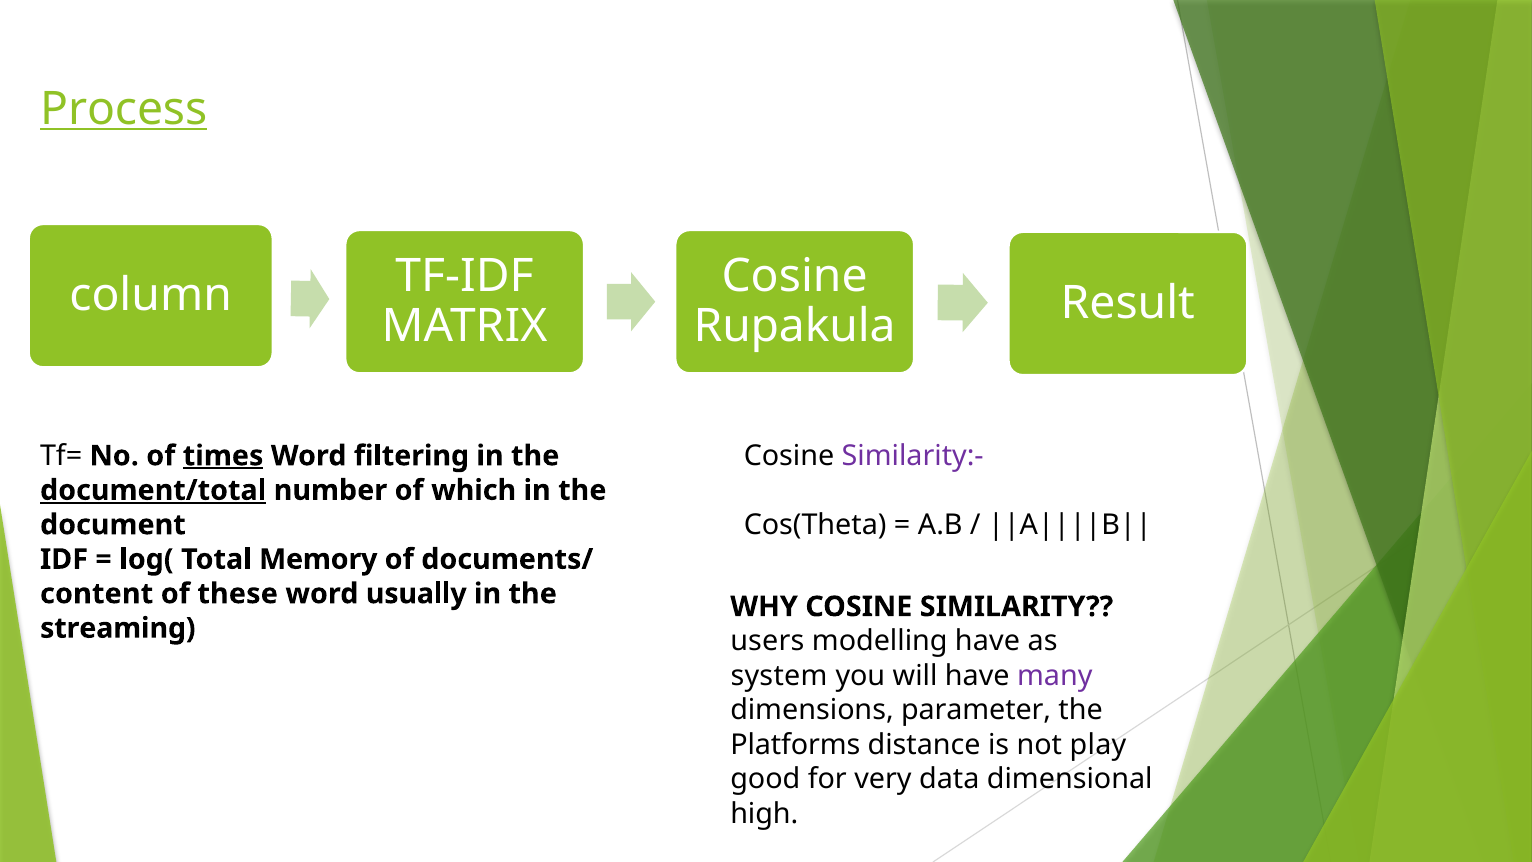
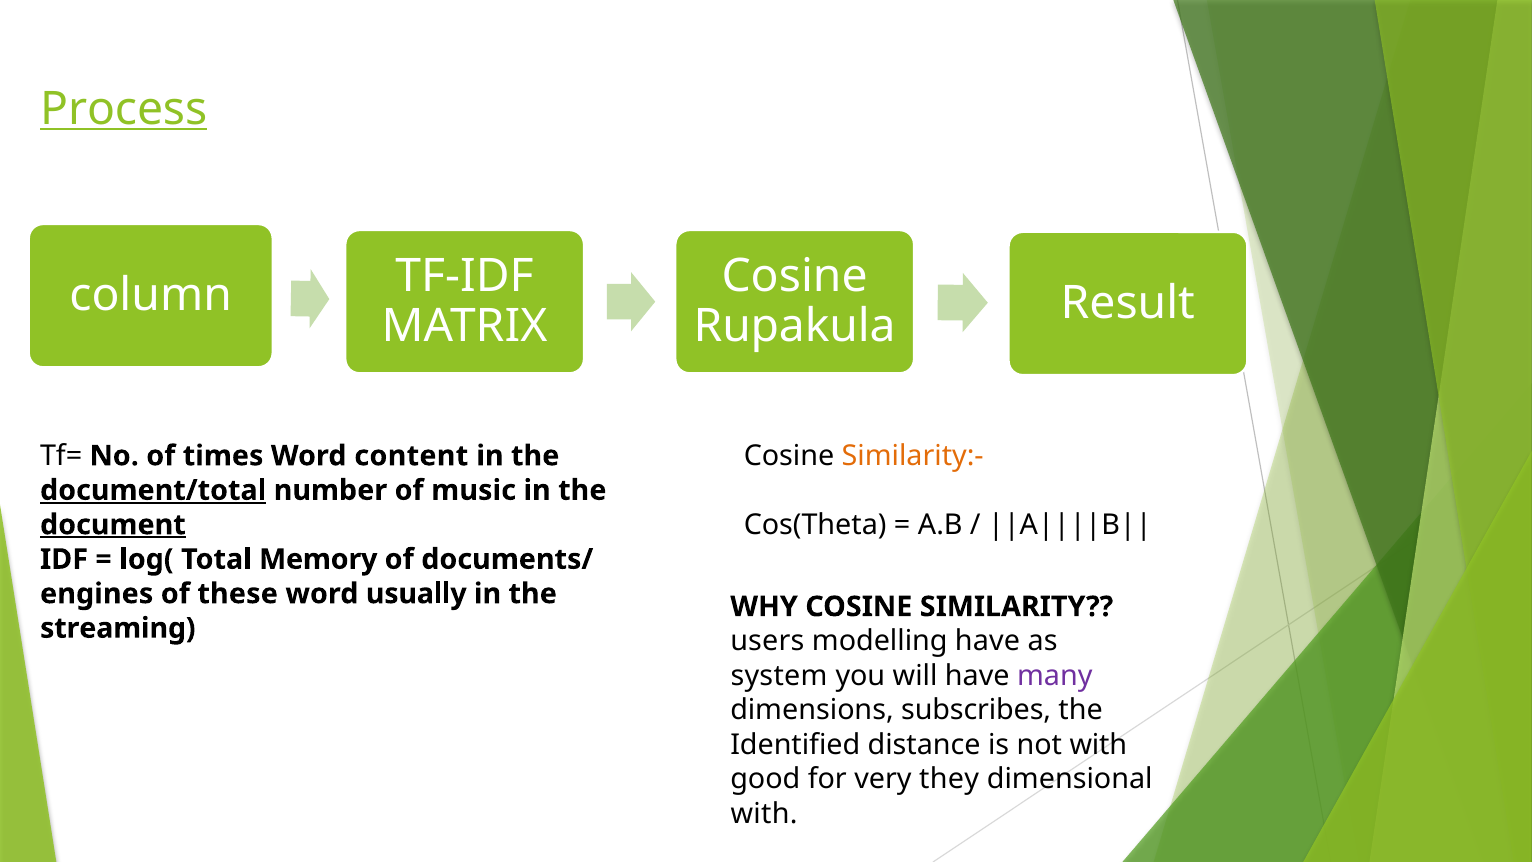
times underline: present -> none (223, 456)
filtering: filtering -> content (411, 456)
Similarity:- colour: purple -> orange (913, 456)
which: which -> music (474, 490)
document underline: none -> present (113, 525)
content: content -> engines (97, 594)
parameter: parameter -> subscribes (976, 710)
Platforms: Platforms -> Identified (795, 744)
not play: play -> with (1098, 744)
data: data -> they (949, 779)
high: high -> with (764, 813)
